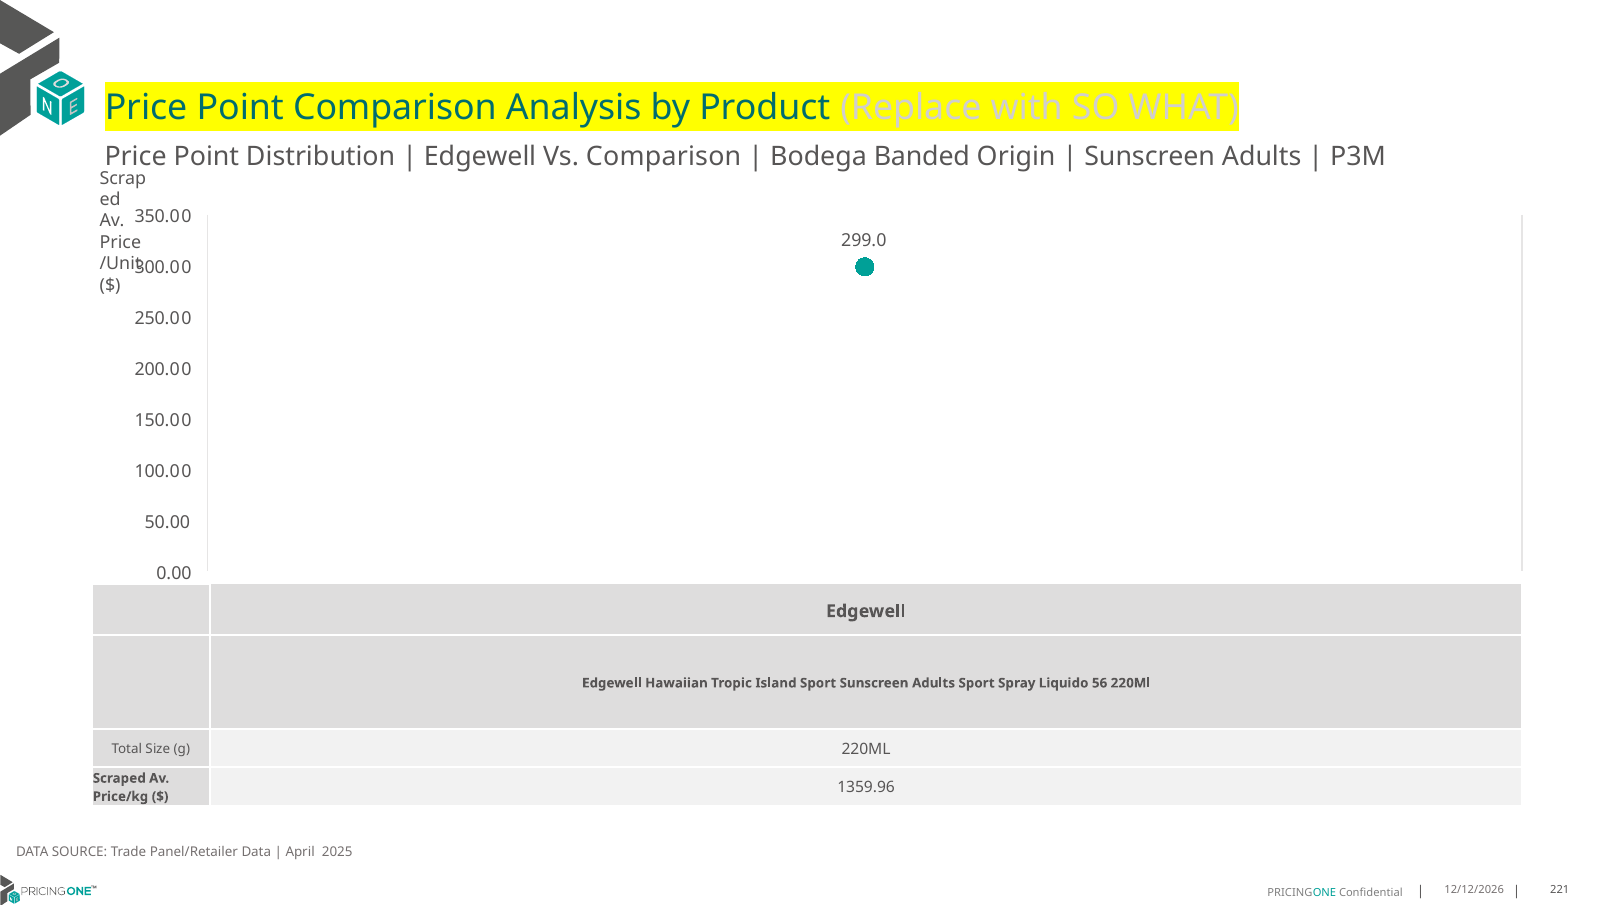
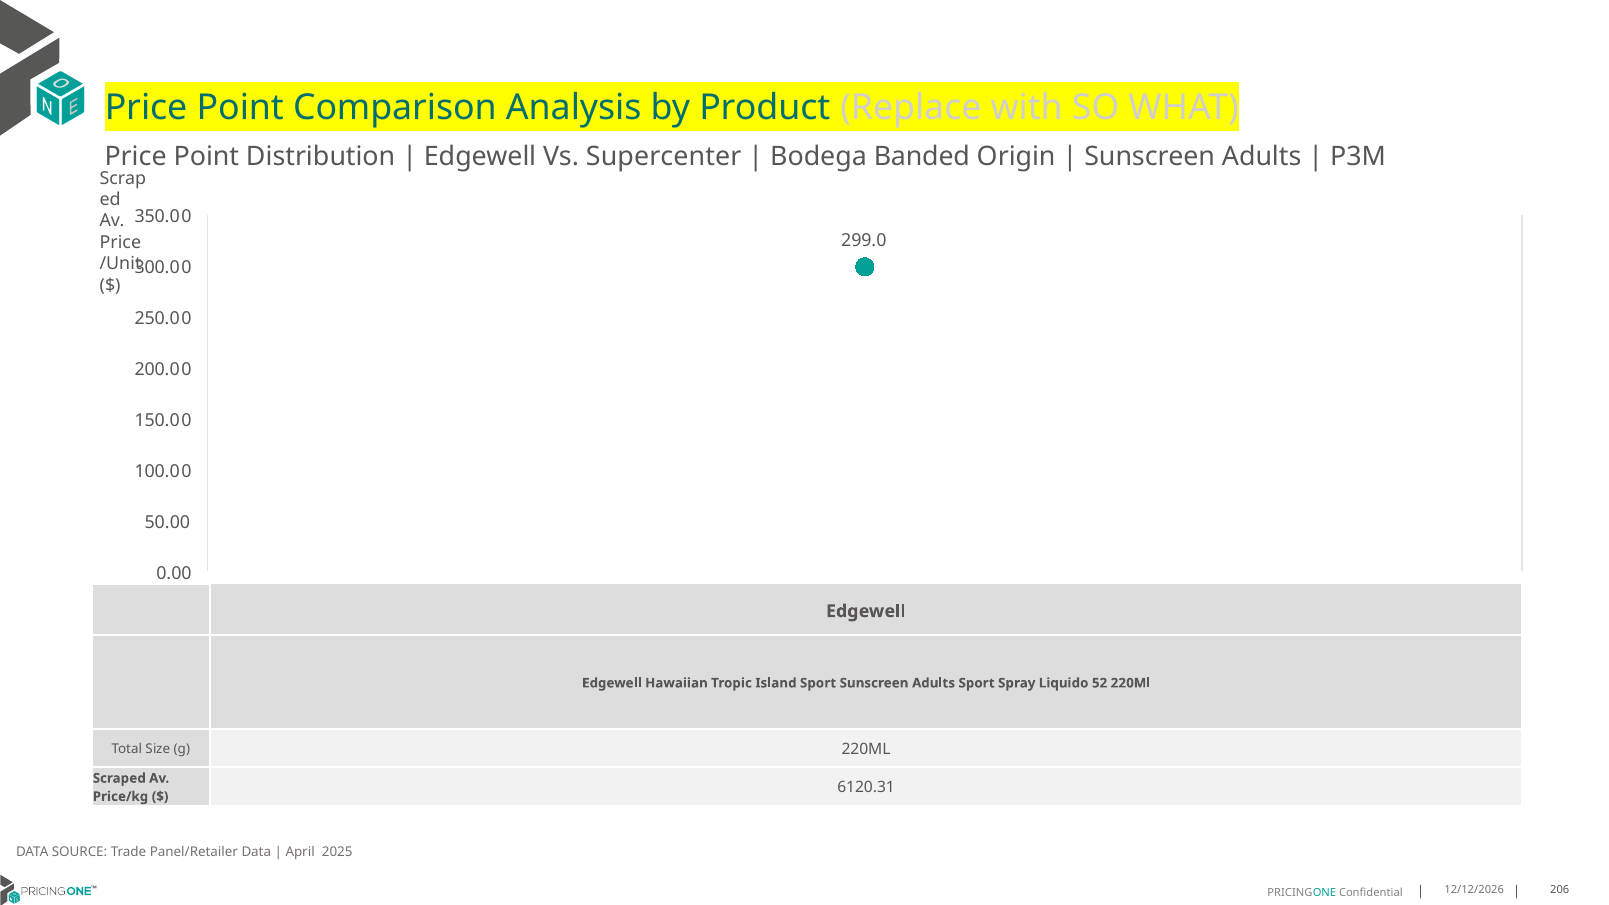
Vs Comparison: Comparison -> Supercenter (664, 157)
56: 56 -> 52 (1100, 683)
1359.96: 1359.96 -> 6120.31 (866, 788)
221: 221 -> 206 (1560, 890)
